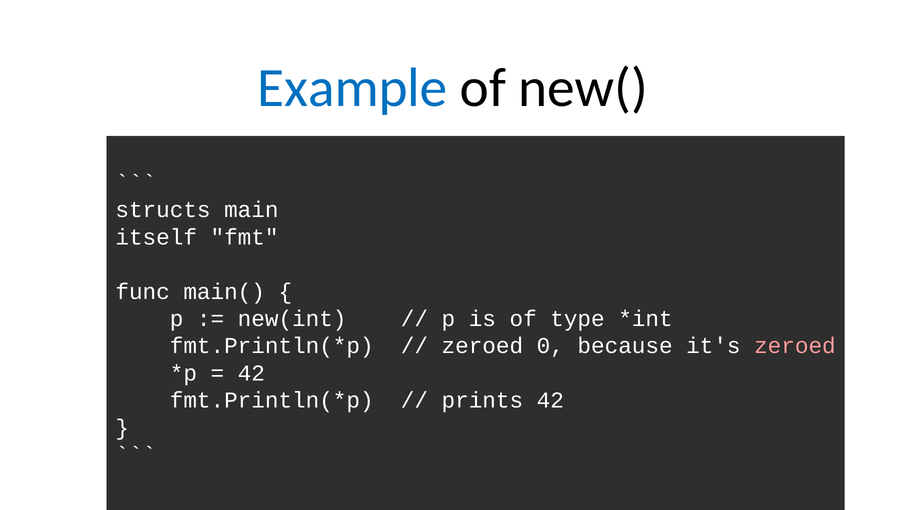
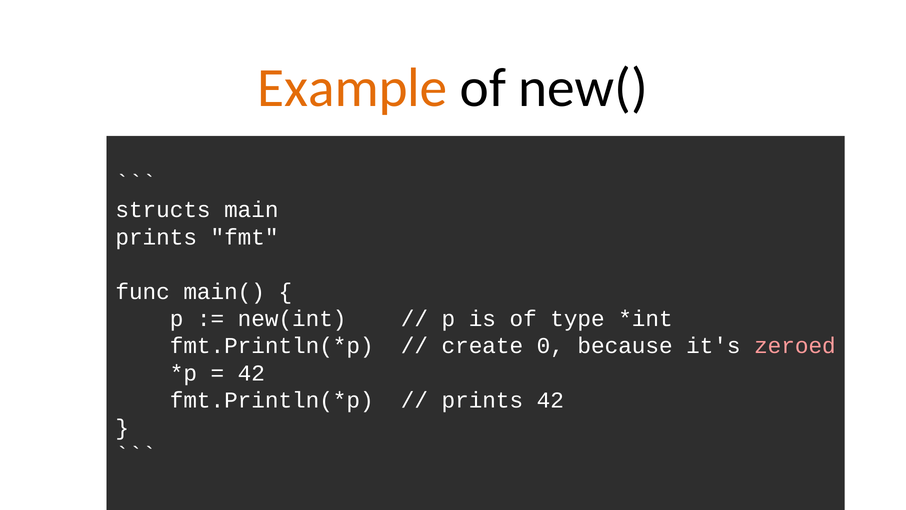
Example colour: blue -> orange (352, 88)
itself: itself -> prints (156, 237)
zeroed: zeroed -> create (482, 346)
